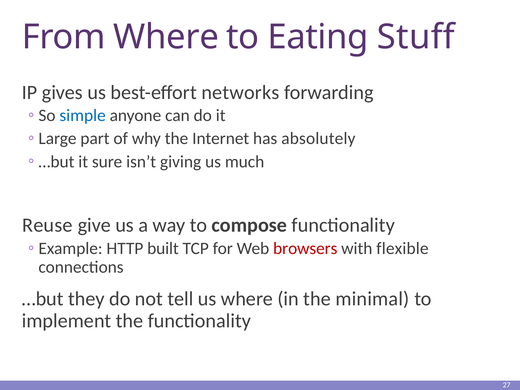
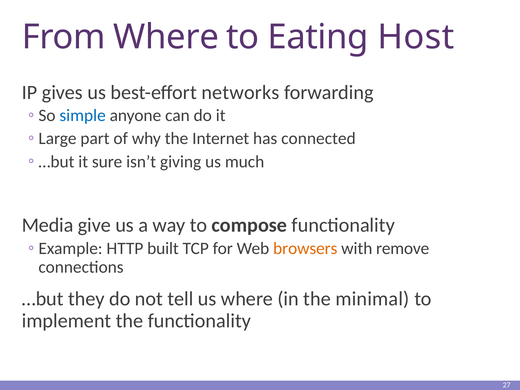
Stuff: Stuff -> Host (416, 37)
absolutely: absolutely -> connected (318, 139)
Reuse: Reuse -> Media (48, 225)
browsers colour: red -> orange (305, 249)
flexible: flexible -> remove (403, 249)
